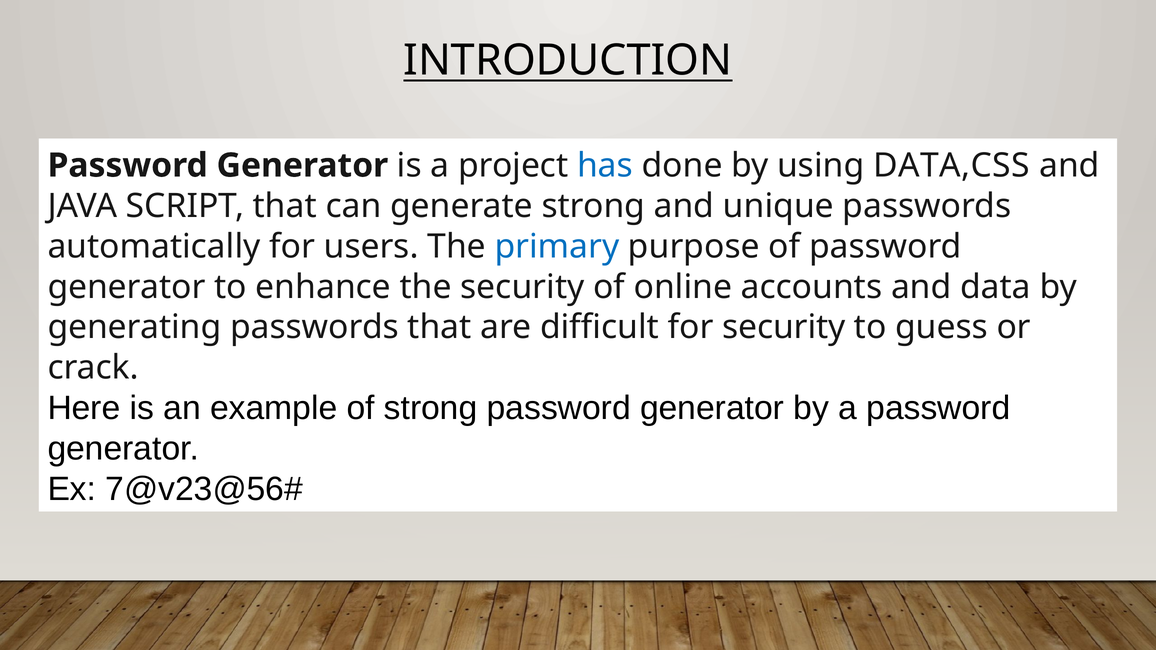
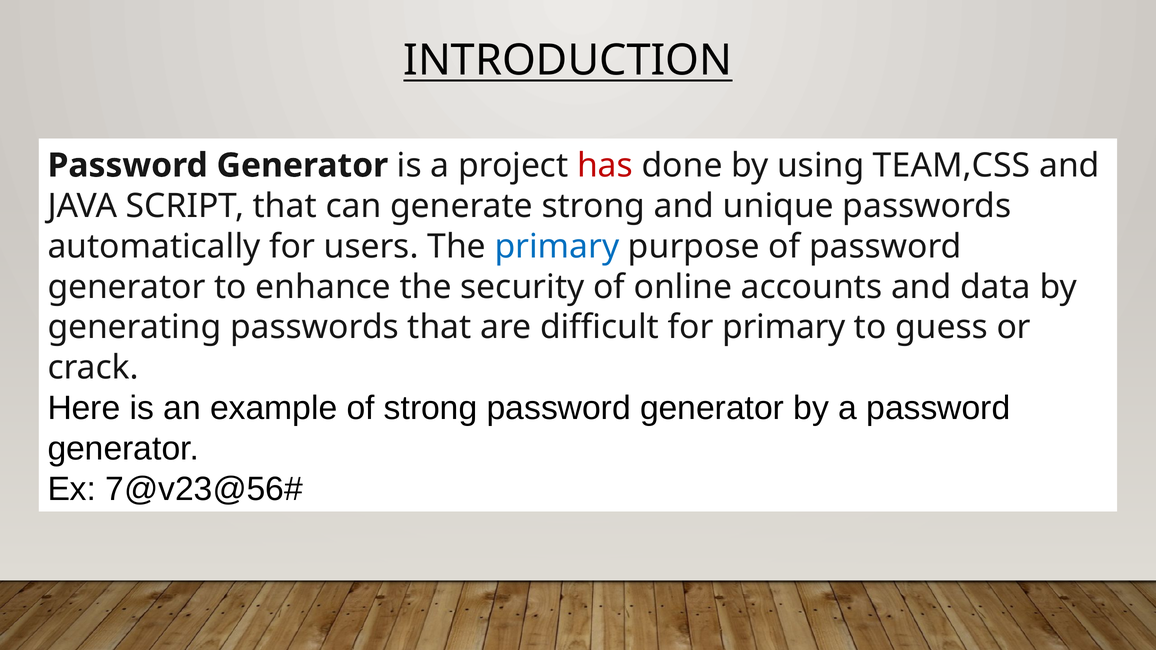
has colour: blue -> red (605, 166)
DATA,CSS: DATA,CSS -> TEAM,CSS (952, 166)
for security: security -> primary (784, 327)
